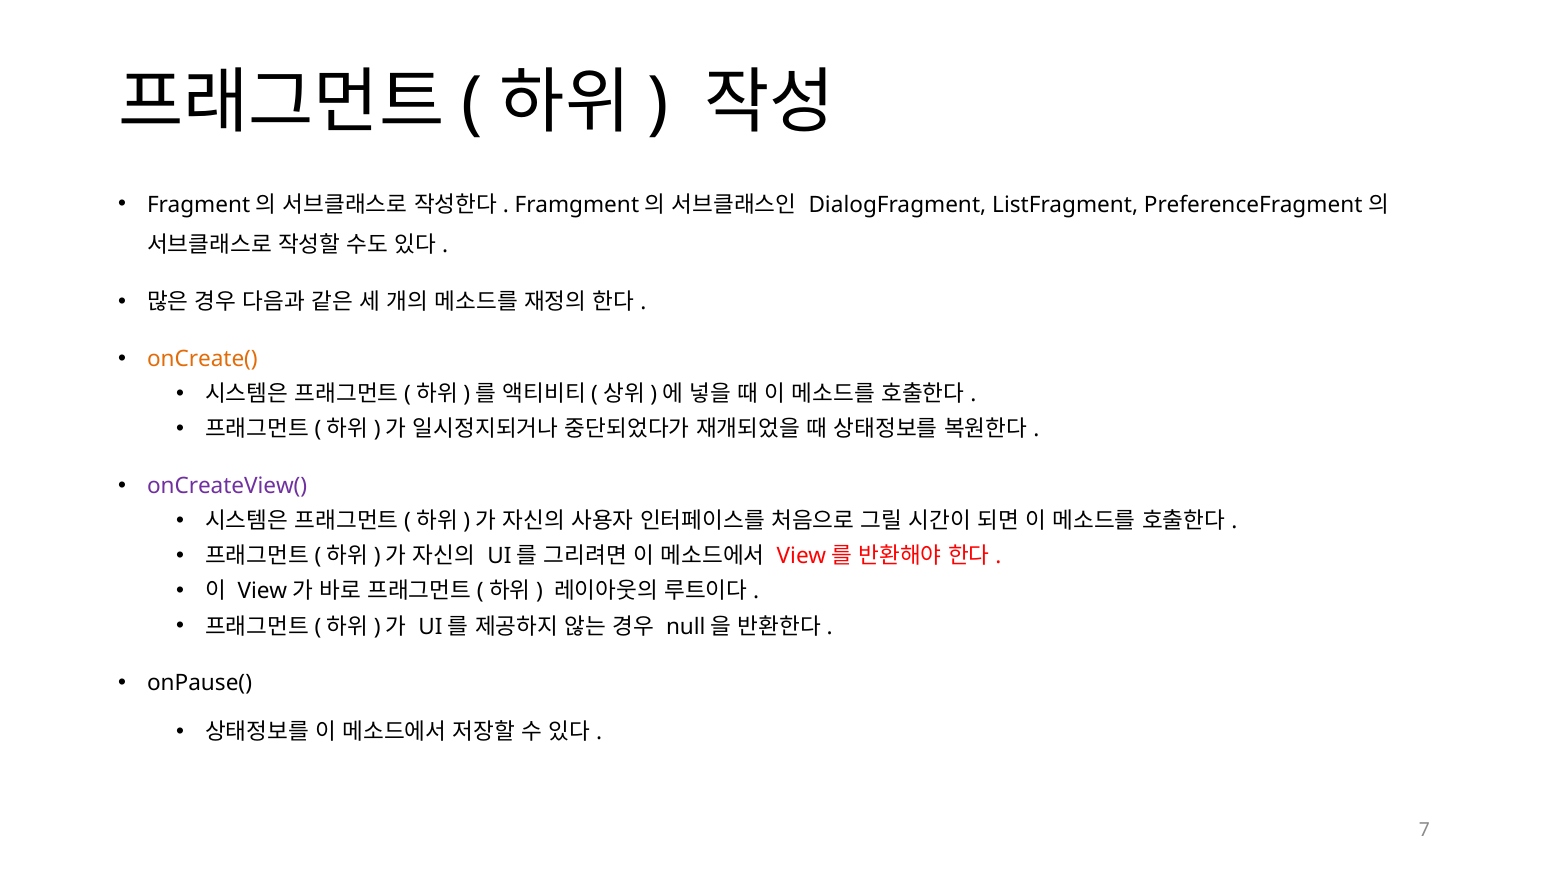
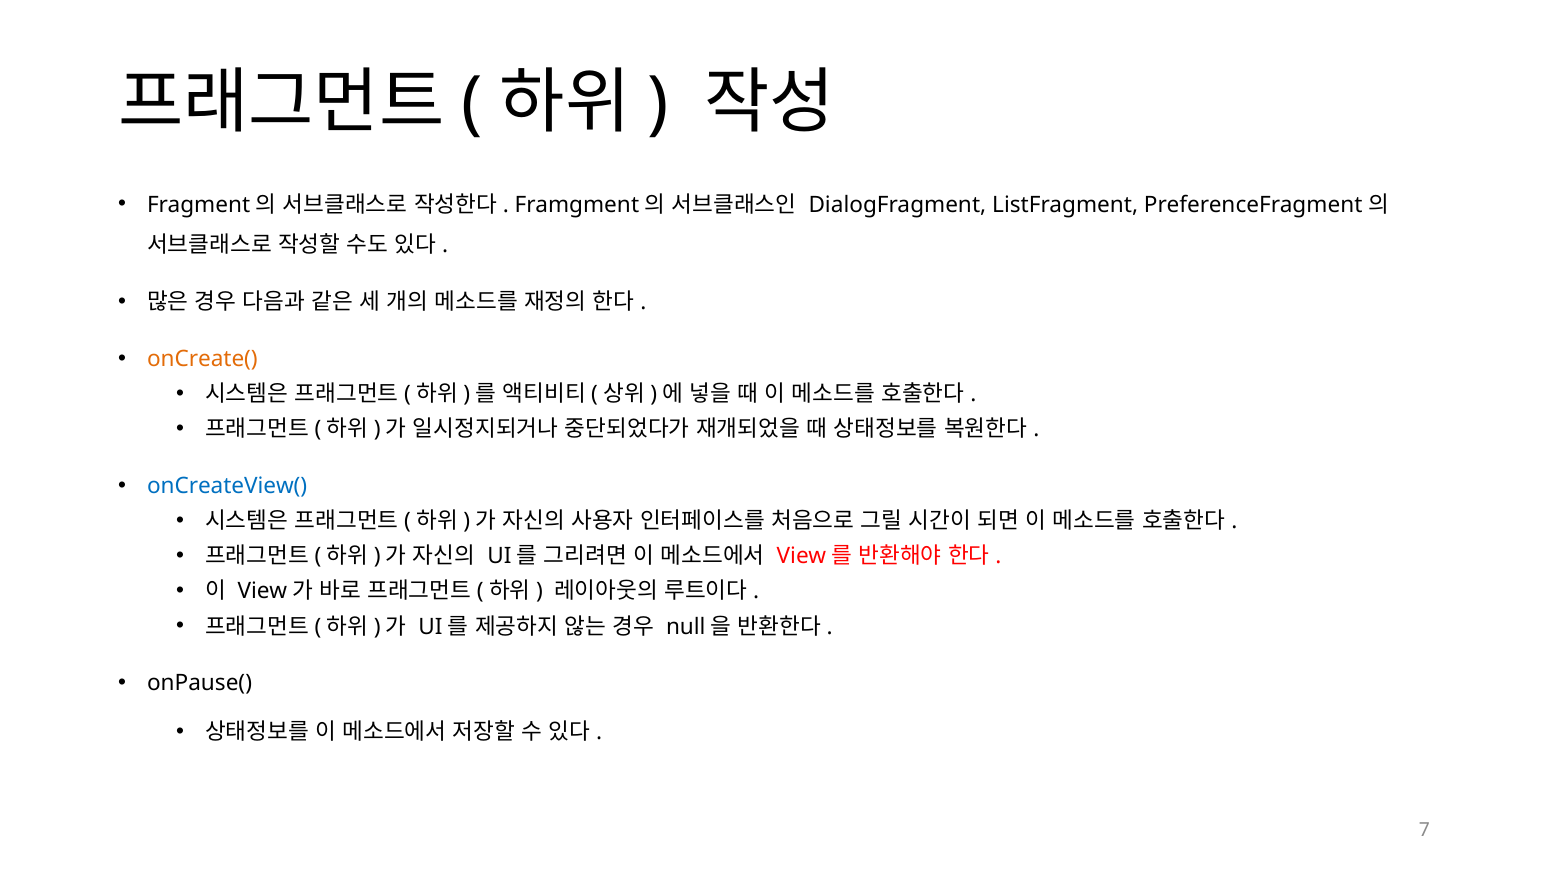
onCreateView( colour: purple -> blue (227, 486)
